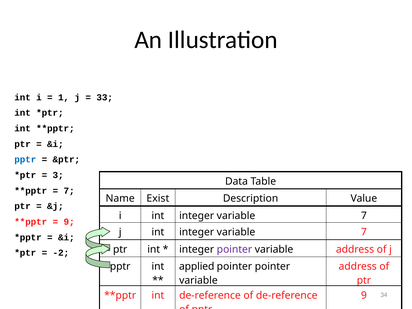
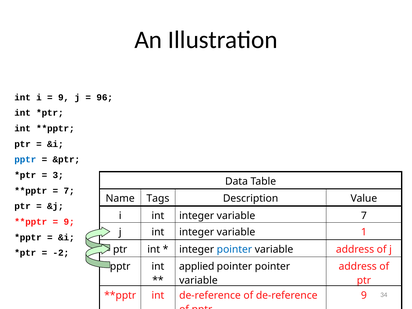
1: 1 -> 9 (64, 97)
33: 33 -> 96 (105, 97)
Exist: Exist -> Tags (158, 198)
7: 7 -> 1 (364, 232)
pointer colour: purple -> blue (234, 249)
